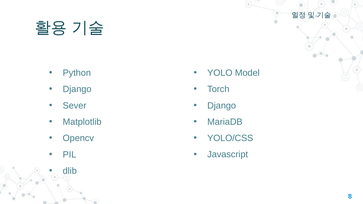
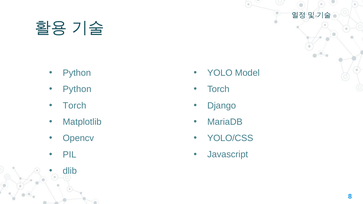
Django: Django -> Python (77, 89)
Sever: Sever -> Torch (75, 106)
